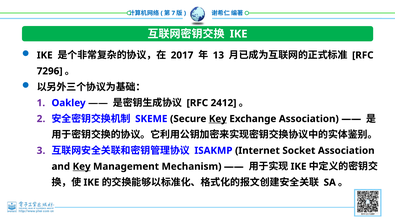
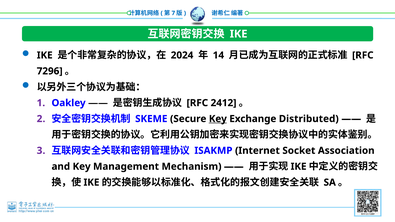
2017: 2017 -> 2024 (182, 55)
13: 13 -> 14 (218, 55)
Exchange Association: Association -> Distributed (309, 119)
Key underline: present -> none (82, 167)
